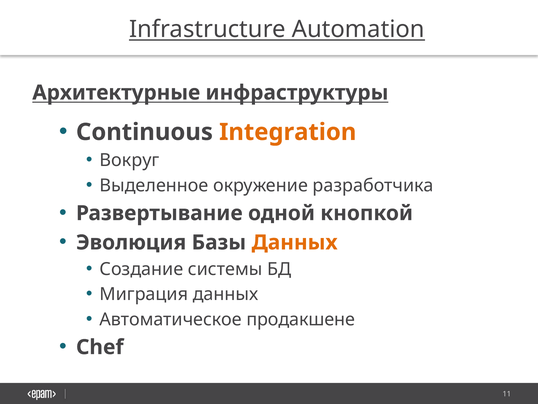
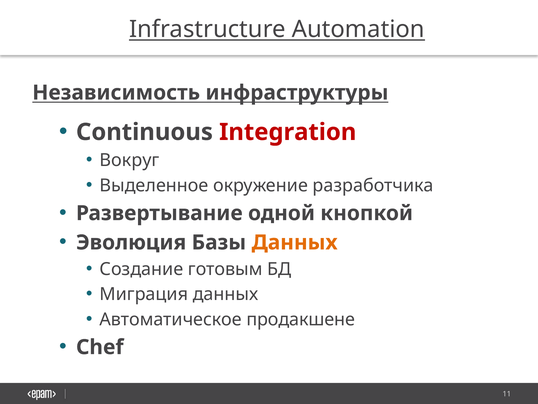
Архитектурные: Архитектурные -> Независимость (116, 93)
Integration colour: orange -> red (288, 132)
системы: системы -> готовым (225, 269)
